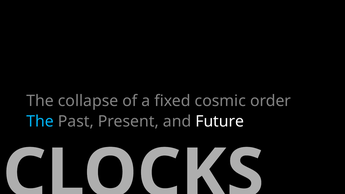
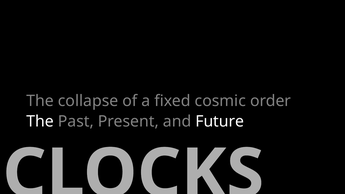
The colour: light blue -> white (40, 122)
